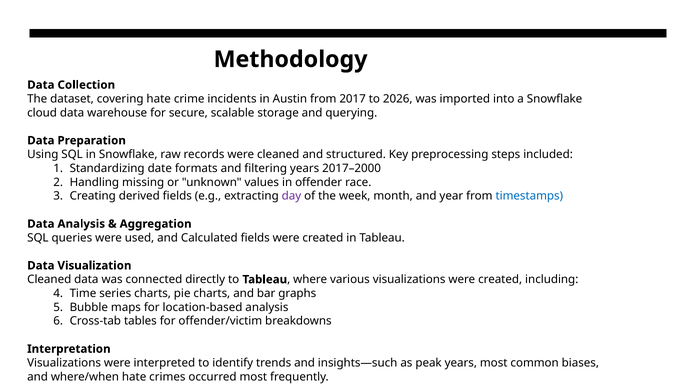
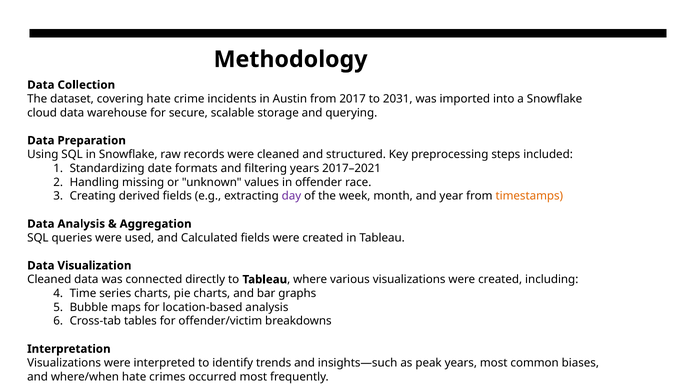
2026: 2026 -> 2031 (398, 99)
2017–2000: 2017–2000 -> 2017–2021 (352, 169)
timestamps colour: blue -> orange (529, 196)
